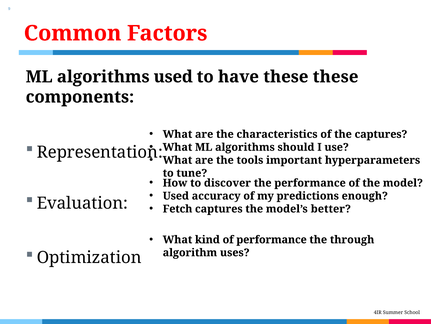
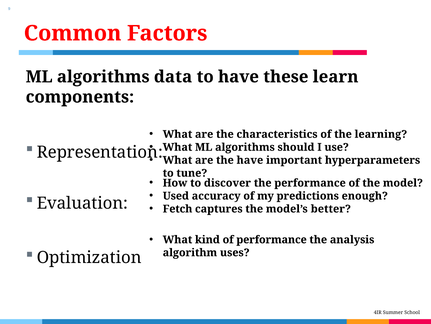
algorithms used: used -> data (173, 77)
these these: these -> learn (336, 77)
the captures: captures -> learning (381, 134)
the tools: tools -> have (250, 160)
through: through -> analysis (352, 239)
